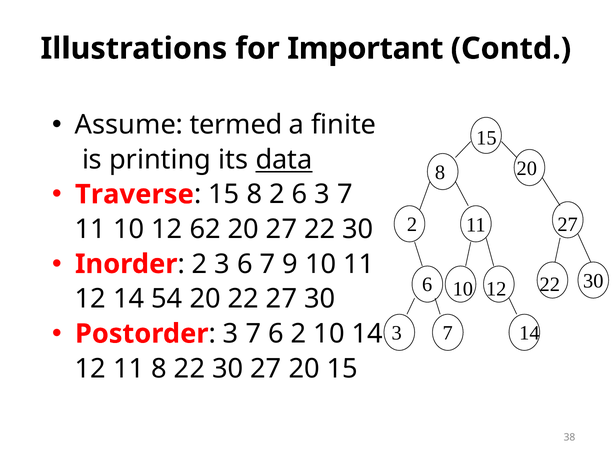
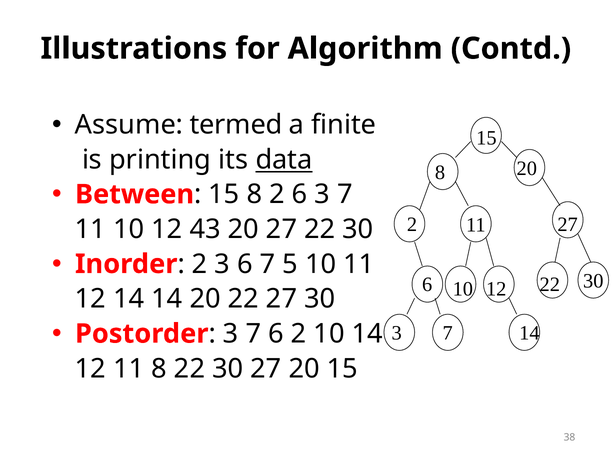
Important: Important -> Algorithm (365, 49)
Traverse: Traverse -> Between (135, 194)
62: 62 -> 43 (205, 229)
9: 9 -> 5 (290, 264)
14 54: 54 -> 14 (167, 299)
